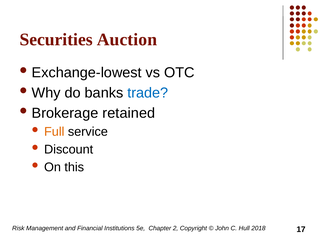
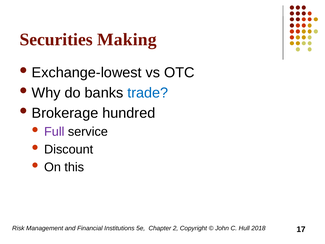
Auction: Auction -> Making (127, 39)
retained: retained -> hundred (129, 113)
Full colour: orange -> purple (54, 132)
